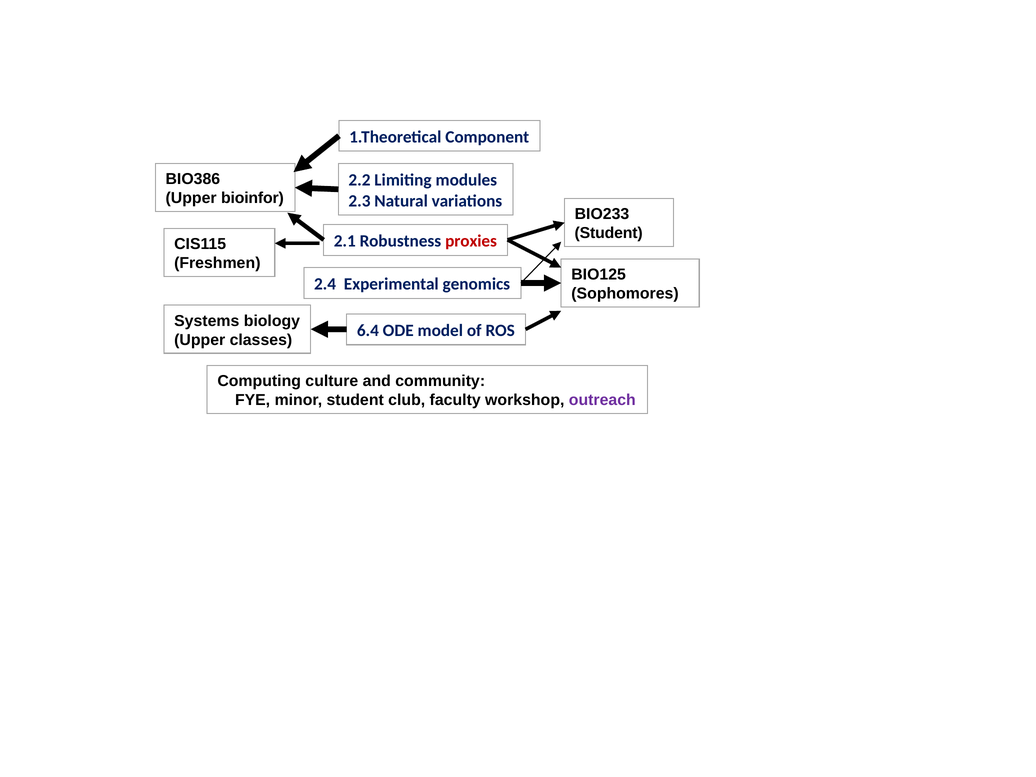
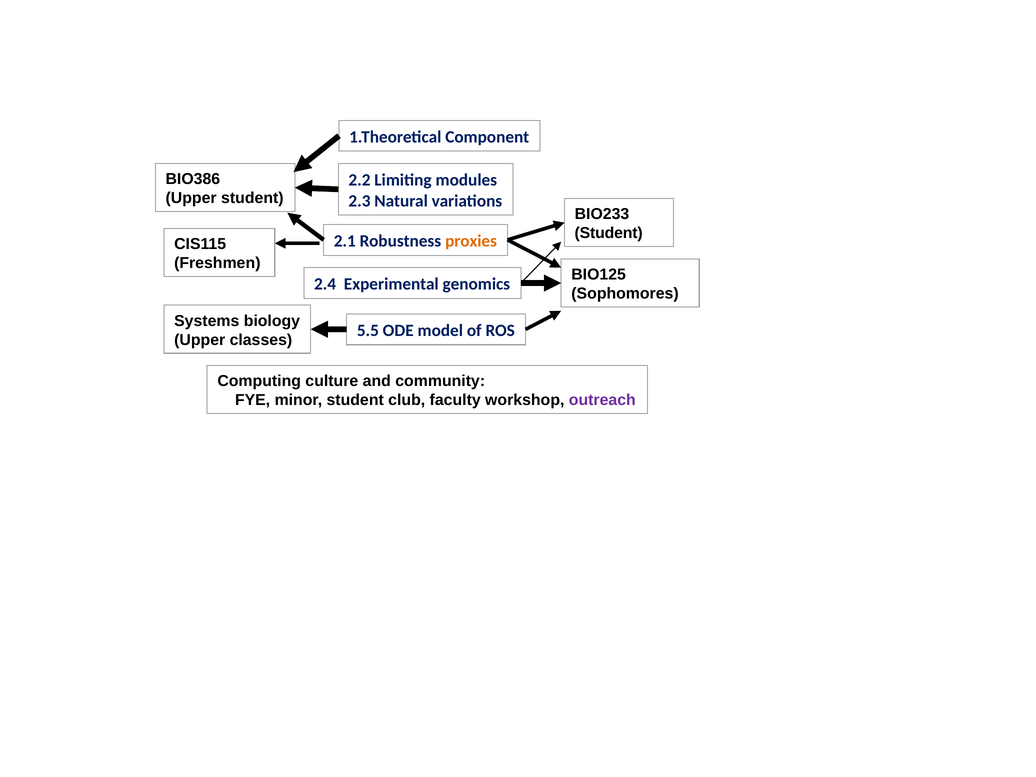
Upper bioinfor: bioinfor -> student (252, 198)
proxies colour: red -> orange (471, 241)
6.4: 6.4 -> 5.5 (368, 331)
